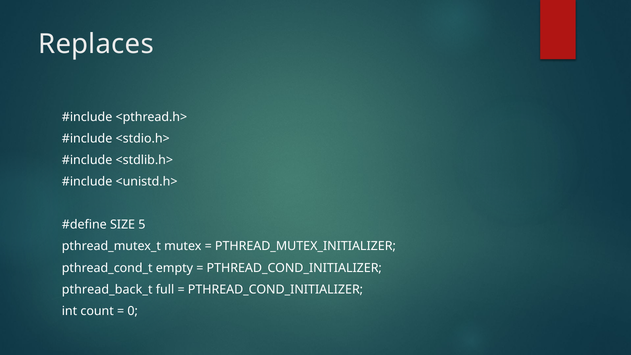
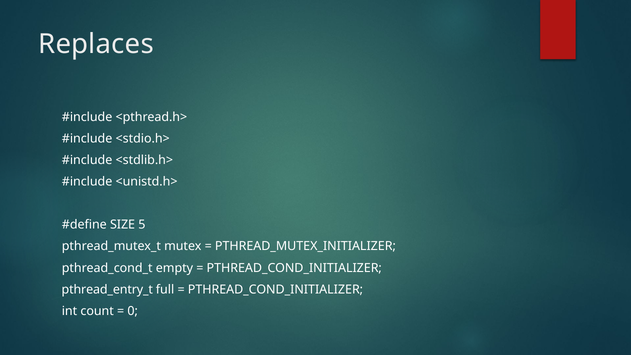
pthread_back_t: pthread_back_t -> pthread_entry_t (107, 289)
